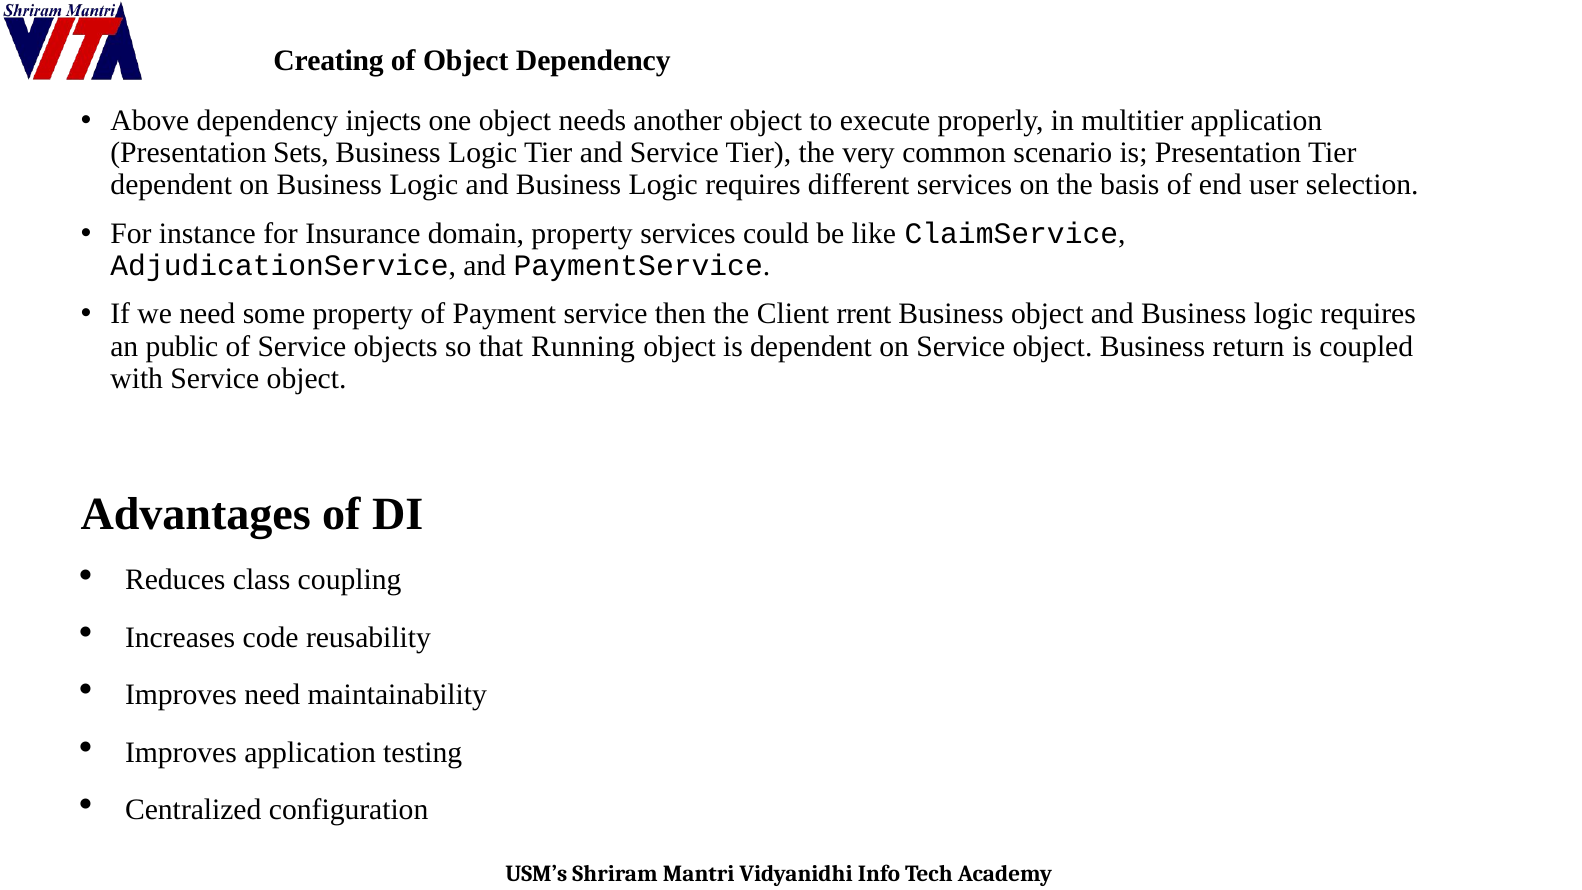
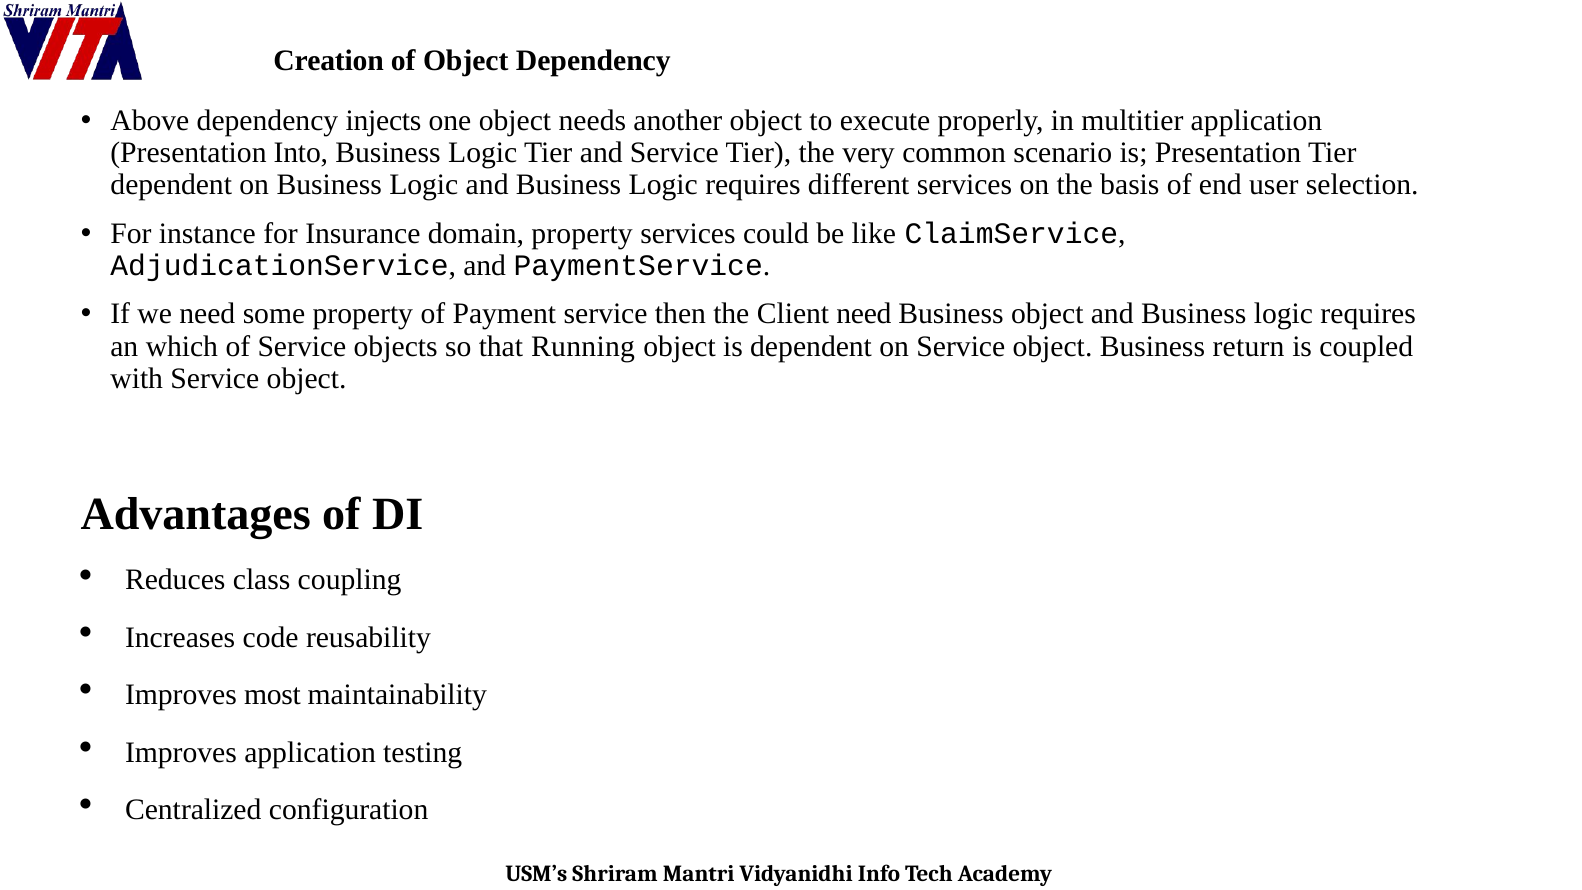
Creating: Creating -> Creation (329, 60)
Sets: Sets -> Into (301, 153)
Client rrent: rrent -> need (864, 314)
public: public -> which (182, 346)
Improves need: need -> most (272, 695)
